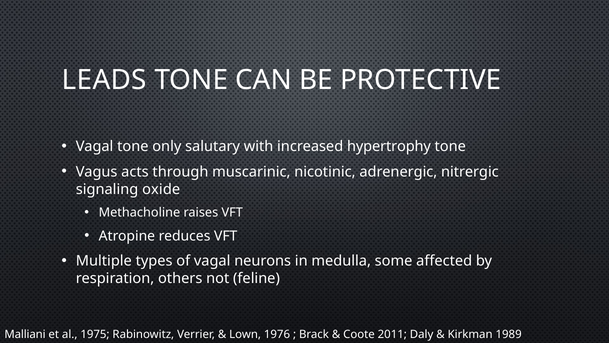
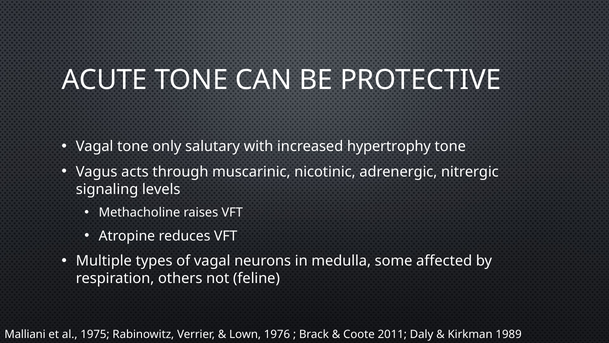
LEADS: LEADS -> ACUTE (105, 80)
oxide: oxide -> levels (161, 189)
